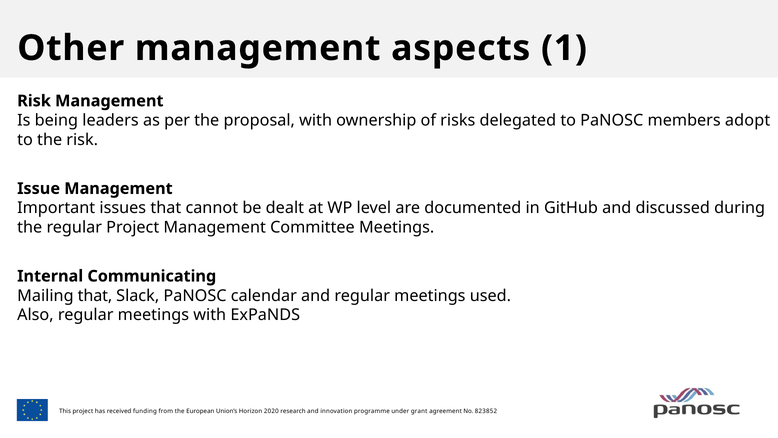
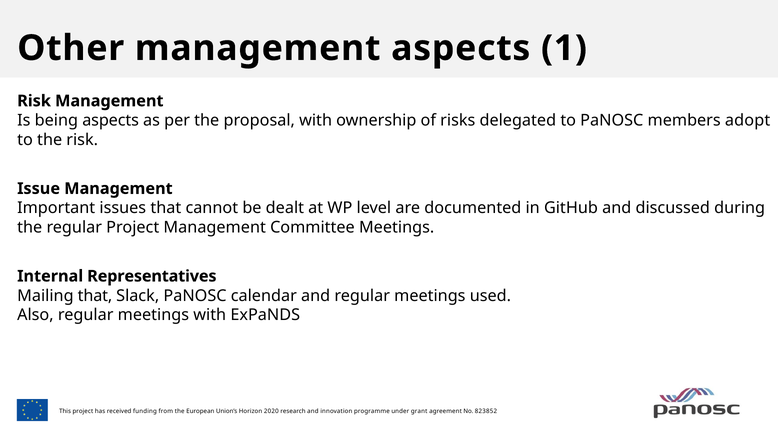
being leaders: leaders -> aspects (111, 120)
Communicating: Communicating -> Representatives (152, 276)
